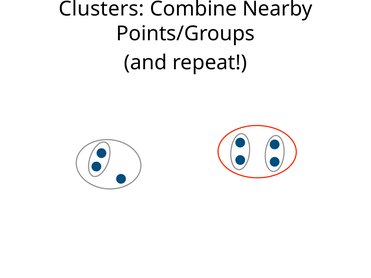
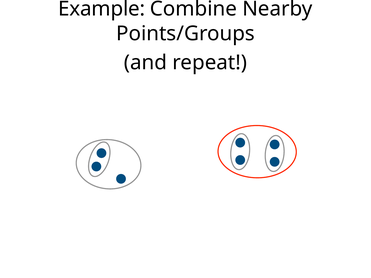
Clusters: Clusters -> Example (102, 9)
